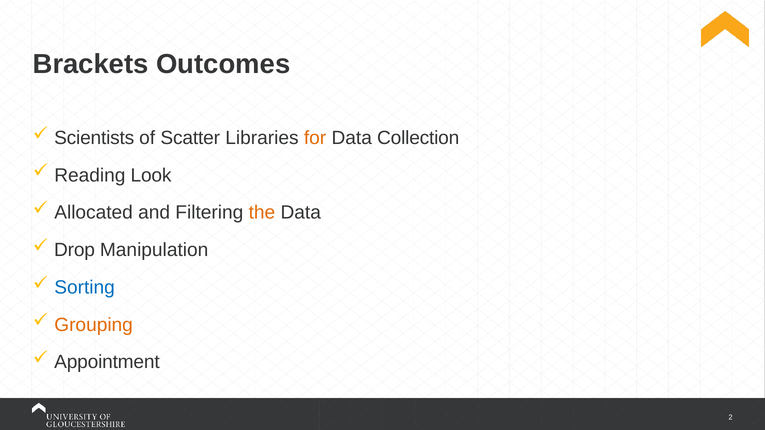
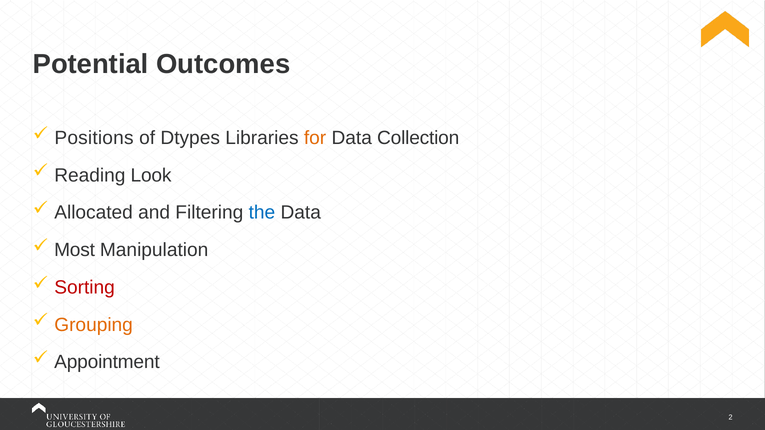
Brackets: Brackets -> Potential (91, 64)
Scientists: Scientists -> Positions (94, 138)
Scatter: Scatter -> Dtypes (190, 138)
the colour: orange -> blue (262, 213)
Drop: Drop -> Most (75, 250)
Sorting colour: blue -> red (85, 288)
